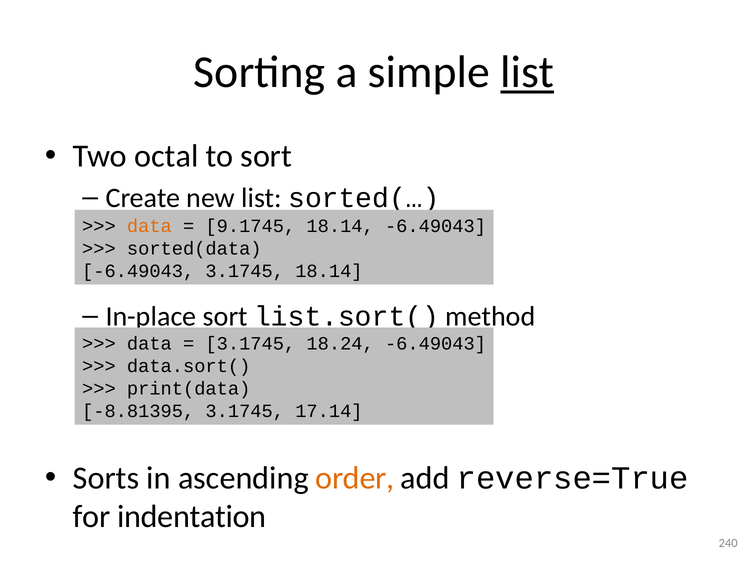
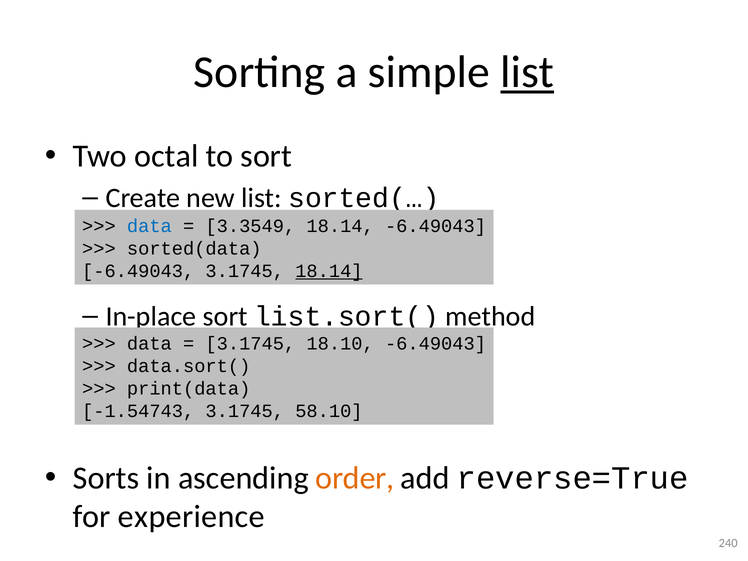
data colour: orange -> blue (149, 226)
9.1745: 9.1745 -> 3.3549 (250, 226)
18.14 underline: none -> present (329, 271)
18.24: 18.24 -> 18.10 (340, 344)
-8.81395: -8.81395 -> -1.54743 (138, 411)
17.14: 17.14 -> 58.10 (329, 411)
indentation: indentation -> experience (191, 517)
